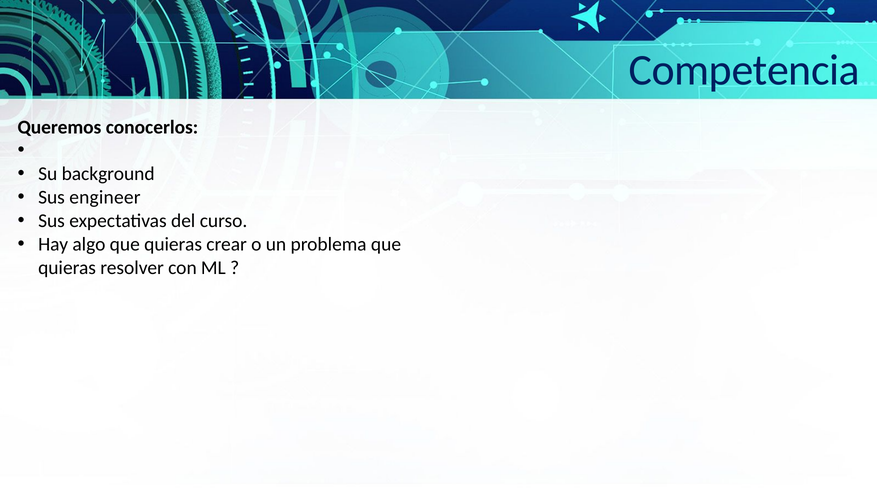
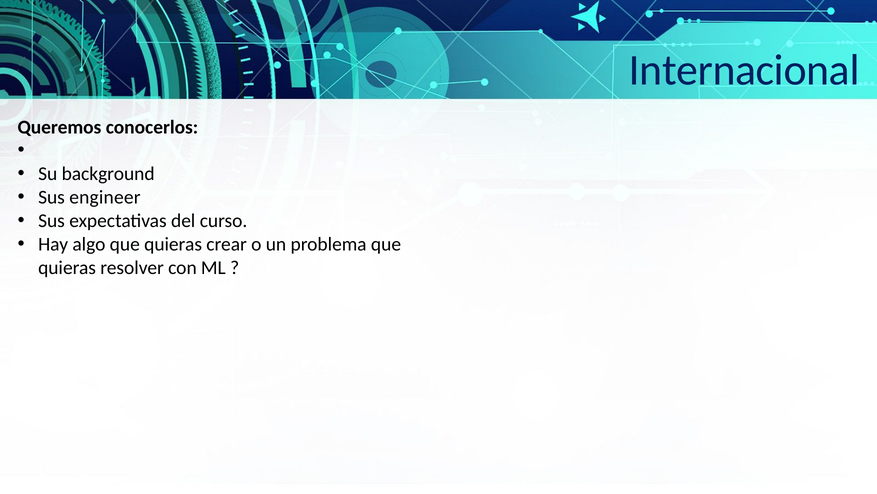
Competencia: Competencia -> Internacional (744, 70)
